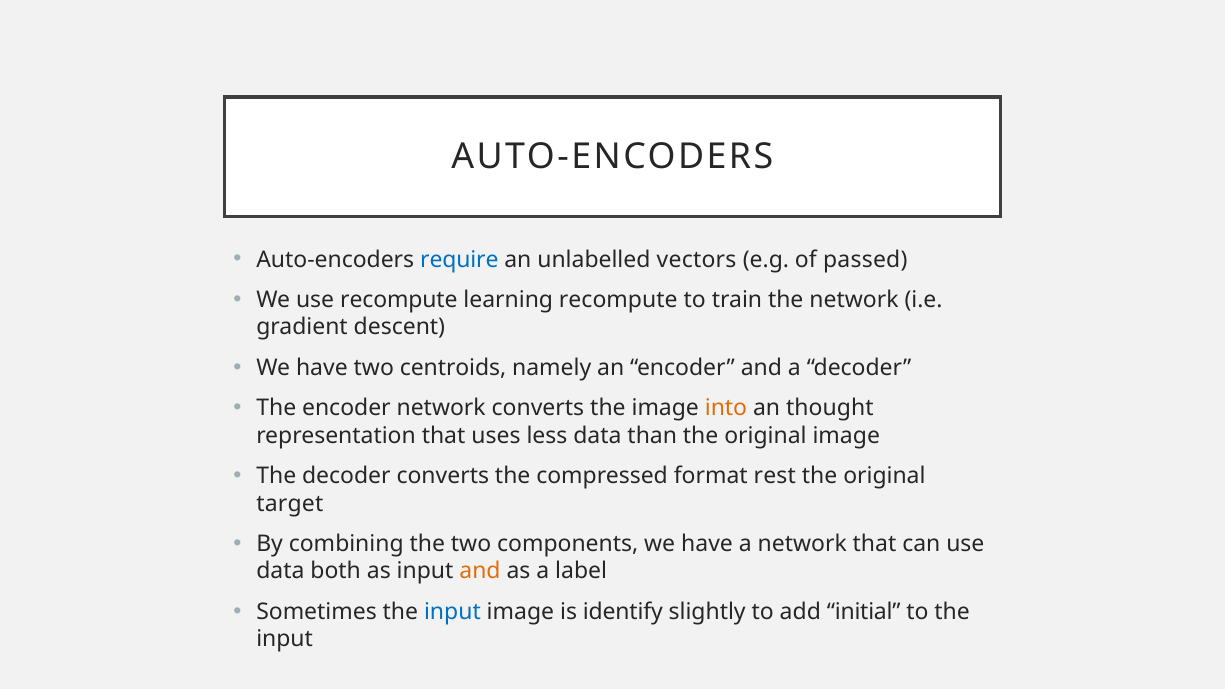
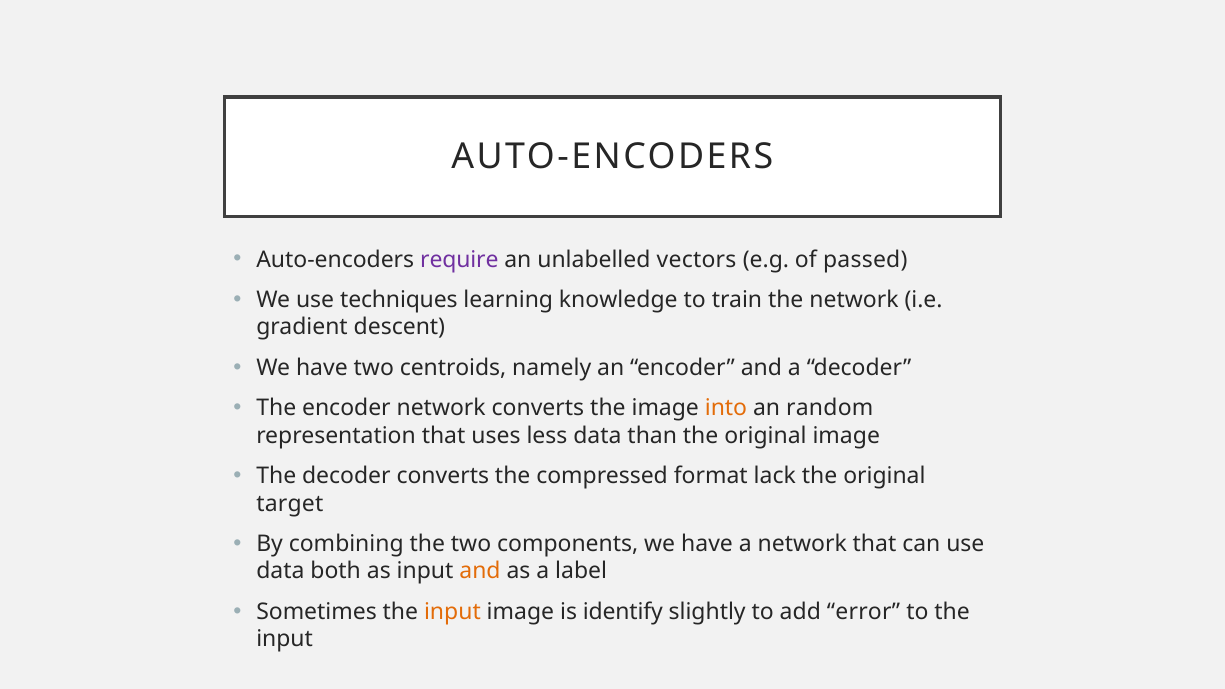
require colour: blue -> purple (459, 259)
use recompute: recompute -> techniques (399, 300)
learning recompute: recompute -> knowledge (618, 300)
thought: thought -> random (830, 408)
rest: rest -> lack (775, 476)
input colour: blue -> orange (452, 612)
initial: initial -> error (863, 612)
